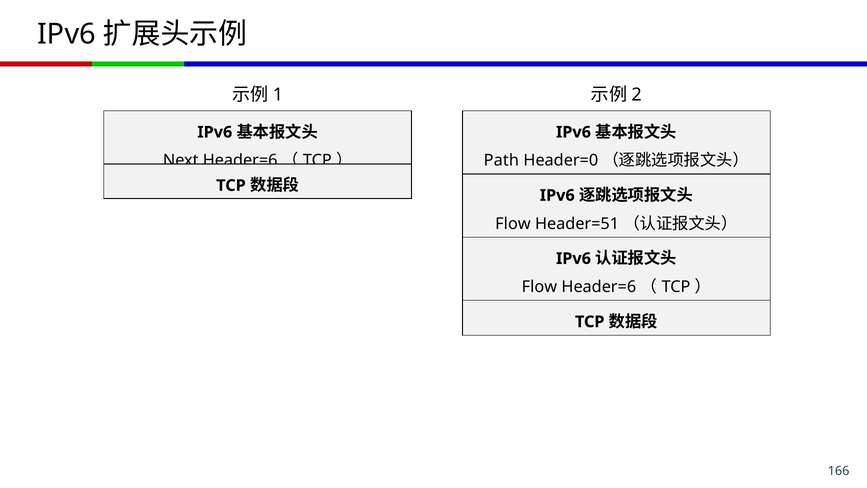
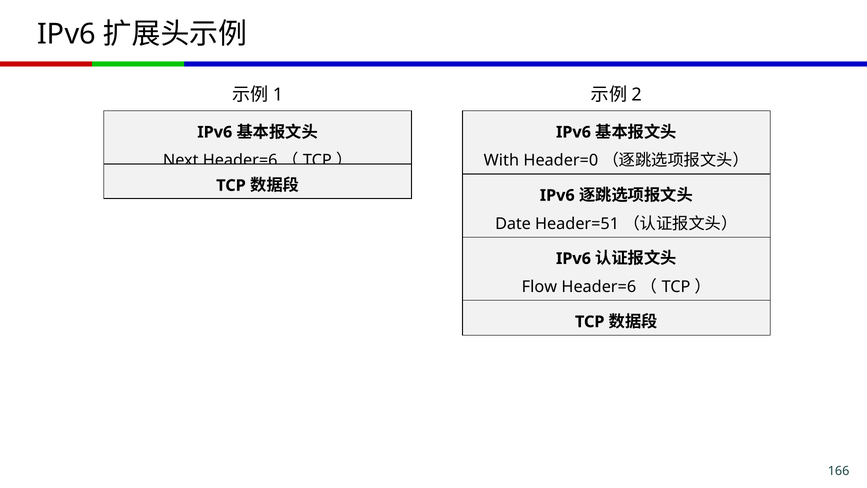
Path: Path -> With (501, 160)
Flow: Flow -> Date (513, 224)
